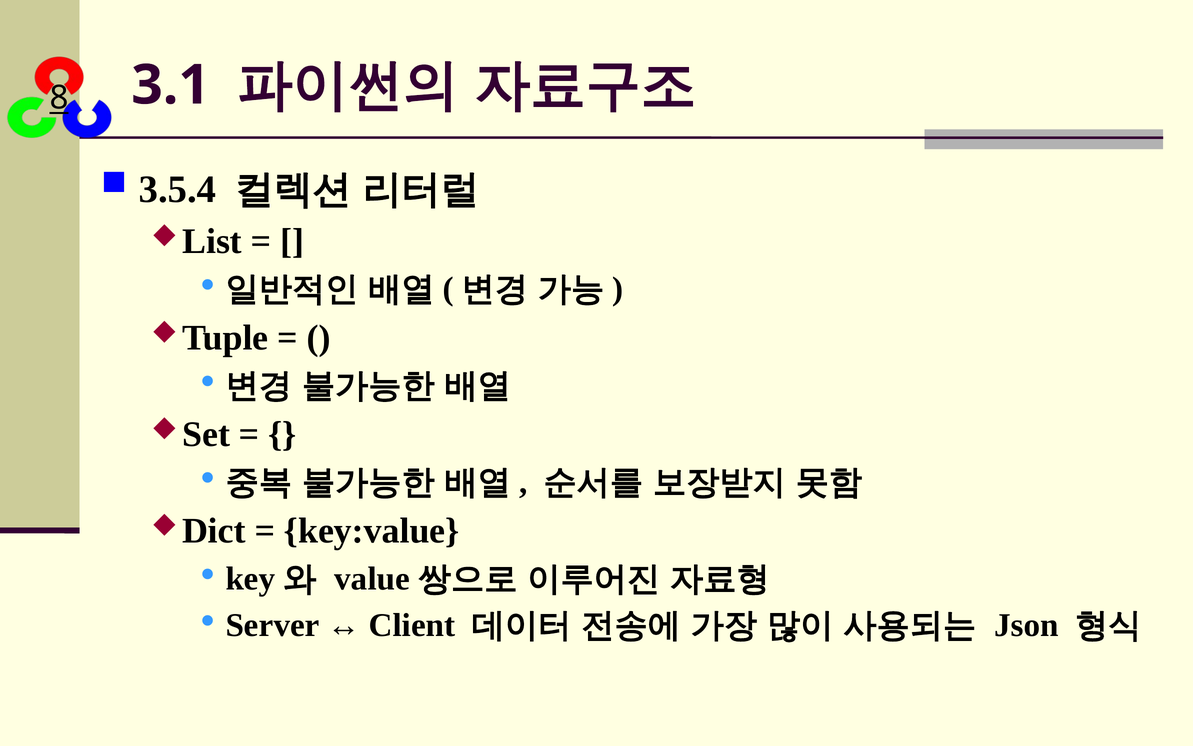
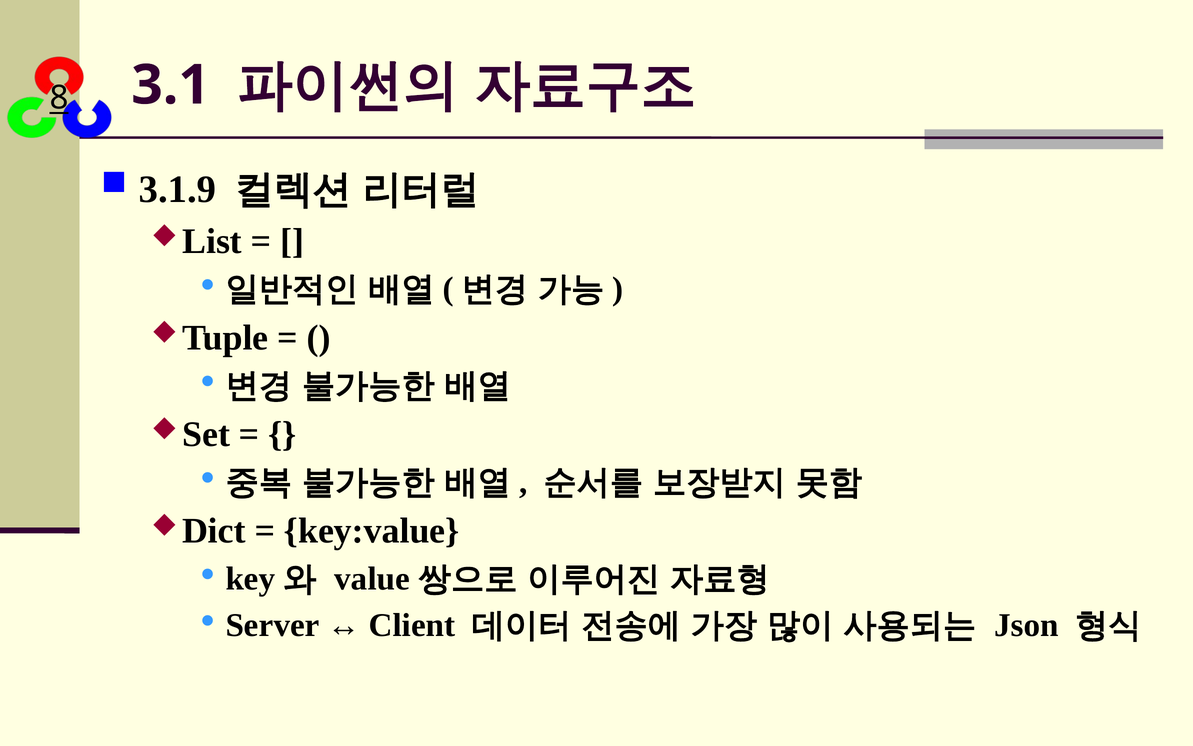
3.5.4: 3.5.4 -> 3.1.9 (177, 189)
